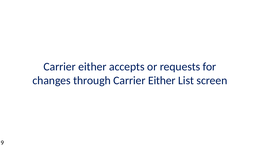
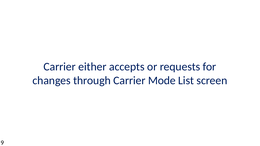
through Carrier Either: Either -> Mode (162, 81)
